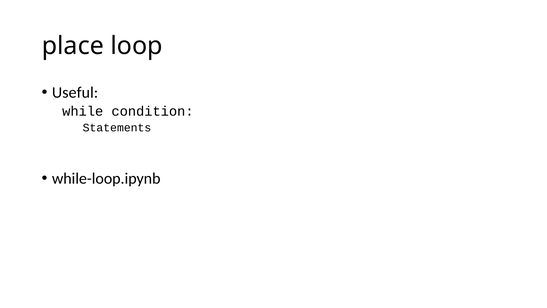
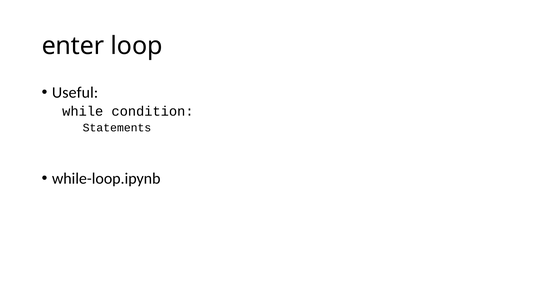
place: place -> enter (73, 46)
